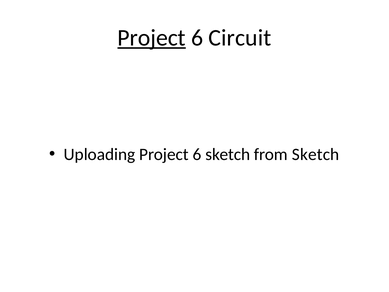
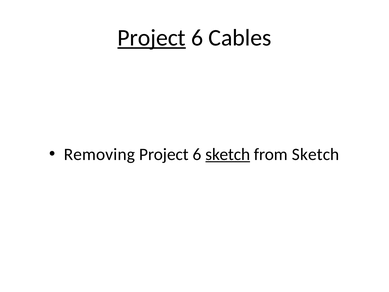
Circuit: Circuit -> Cables (240, 38)
Uploading: Uploading -> Removing (99, 154)
sketch underline: none -> present (228, 154)
